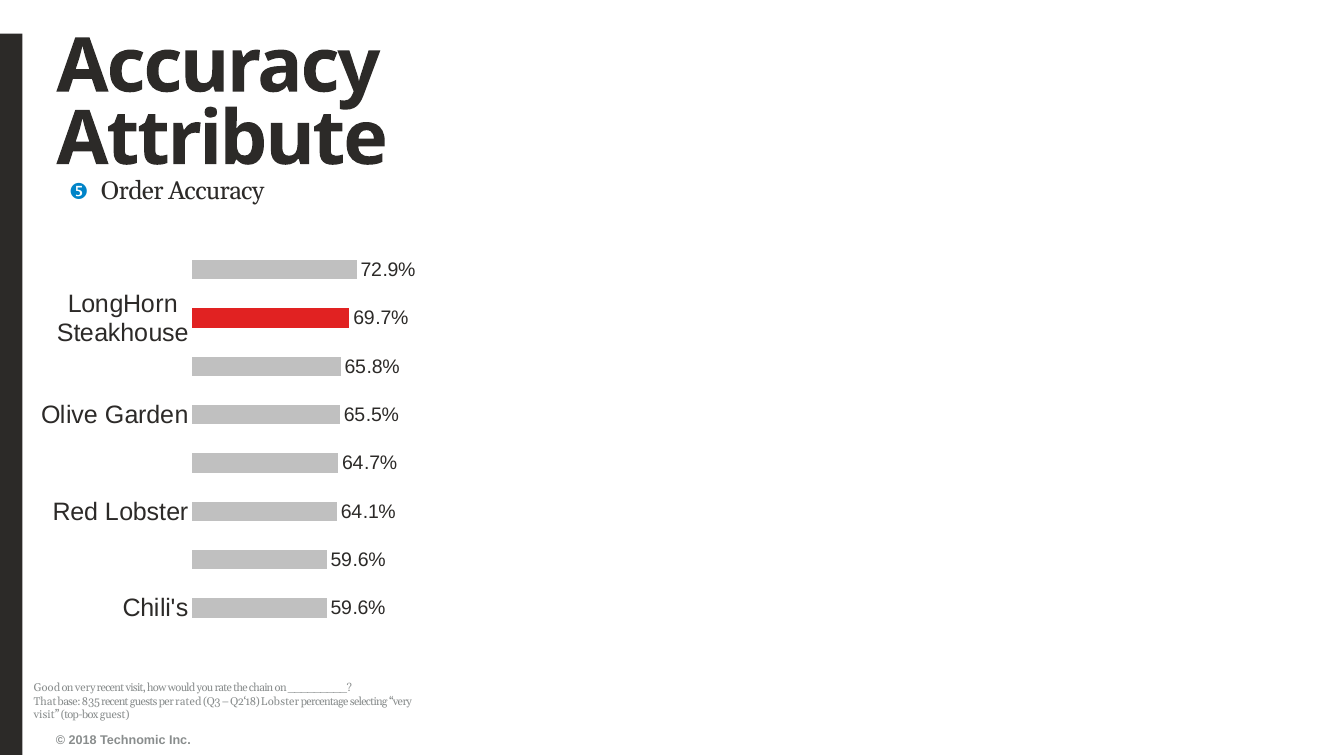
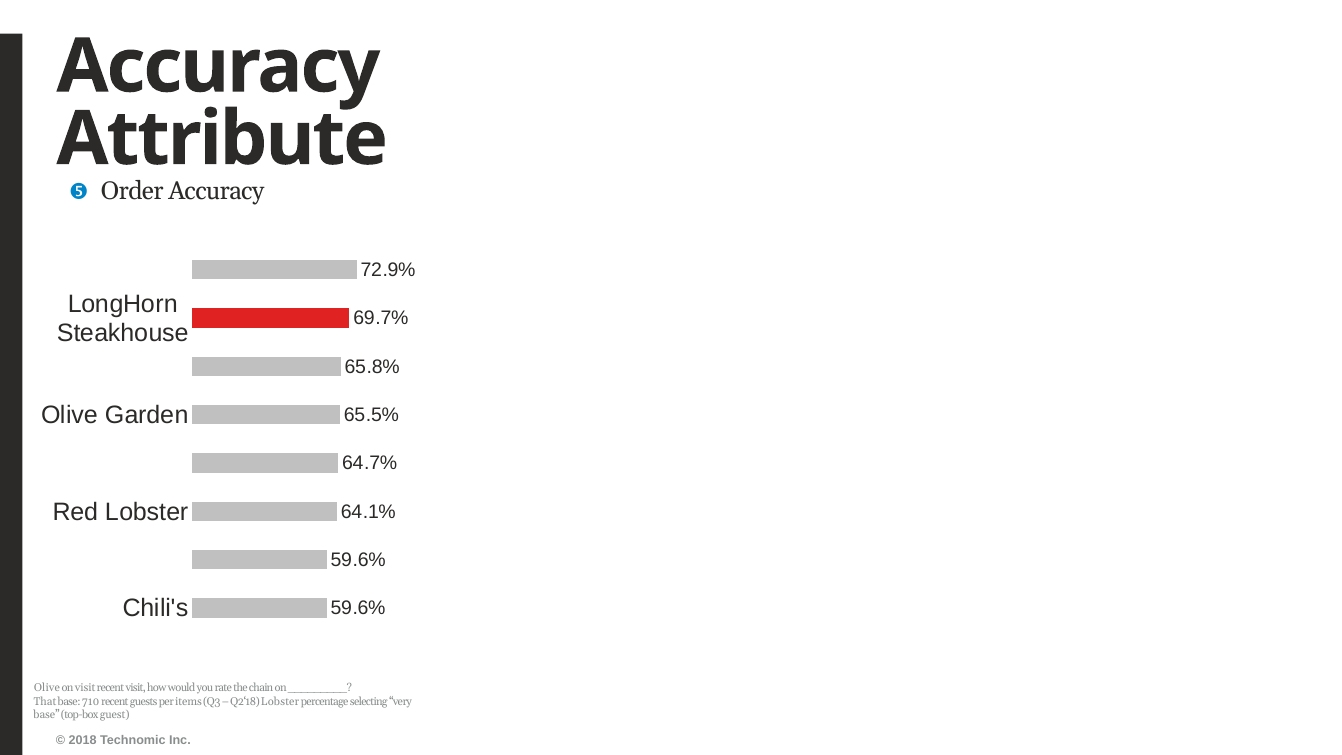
Good: Good -> Olive (47, 688)
on very: very -> visit (85, 688)
835: 835 -> 710 (91, 701)
rated: rated -> items (188, 701)
visit: visit -> base (47, 715)
